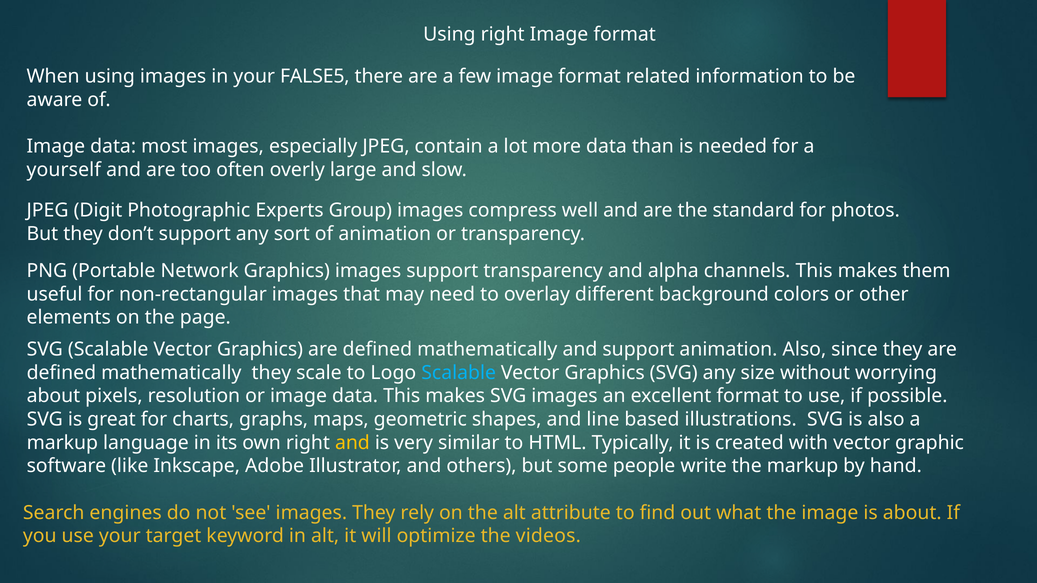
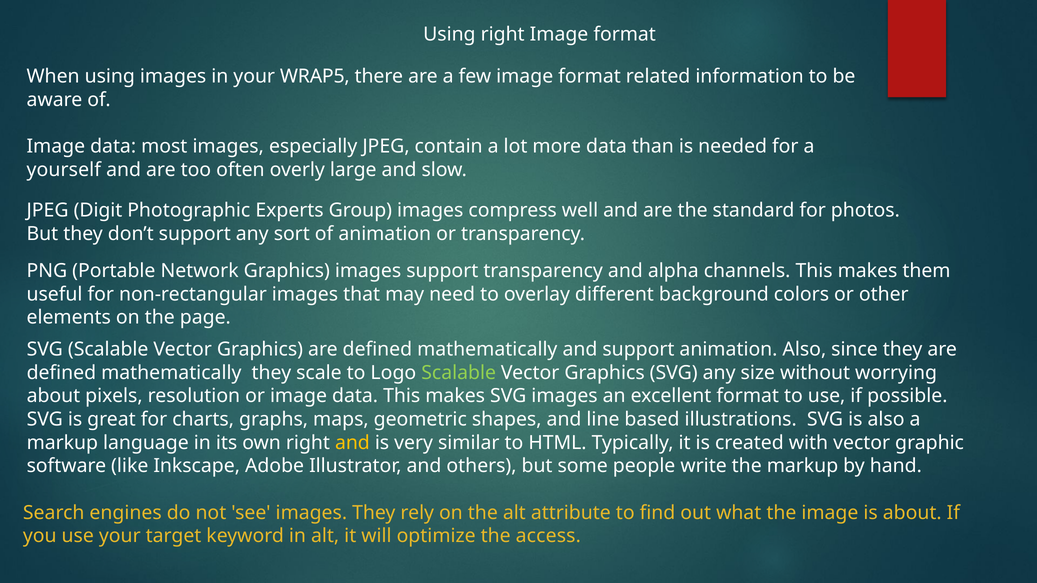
FALSE5: FALSE5 -> WRAP5 (315, 77)
Scalable colour: light blue -> light green (459, 373)
videos: videos -> access (548, 536)
